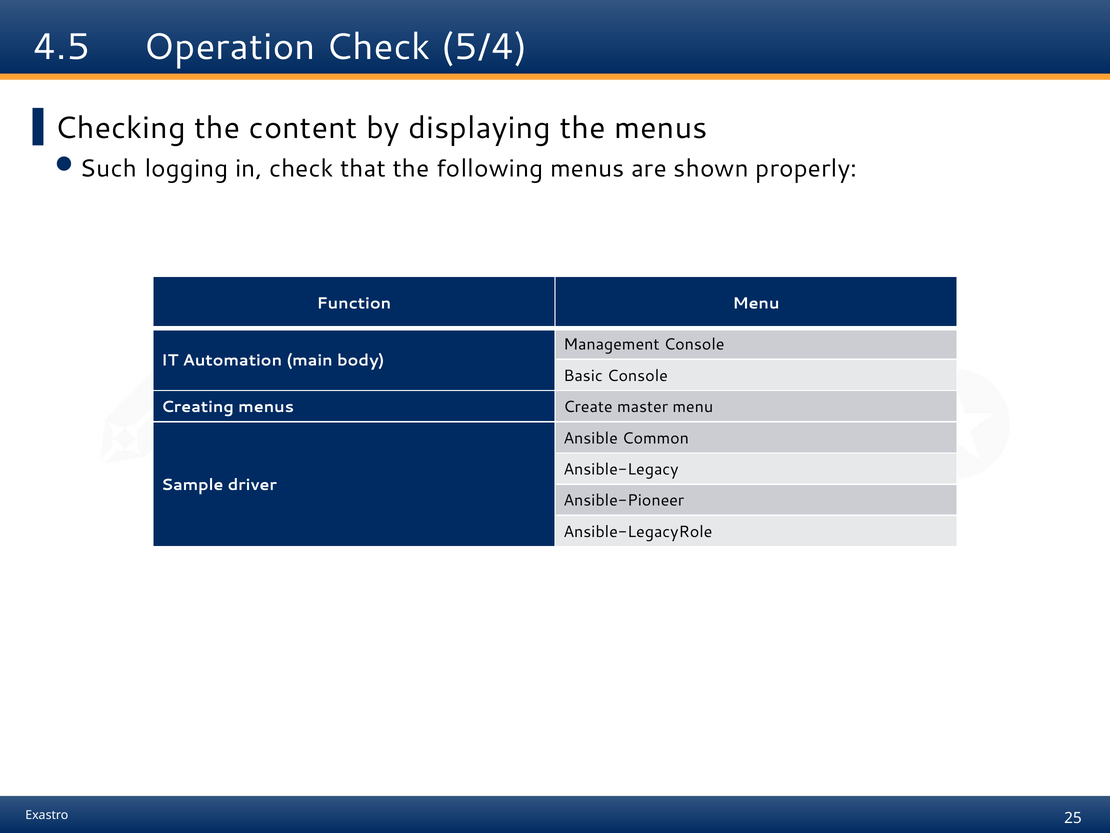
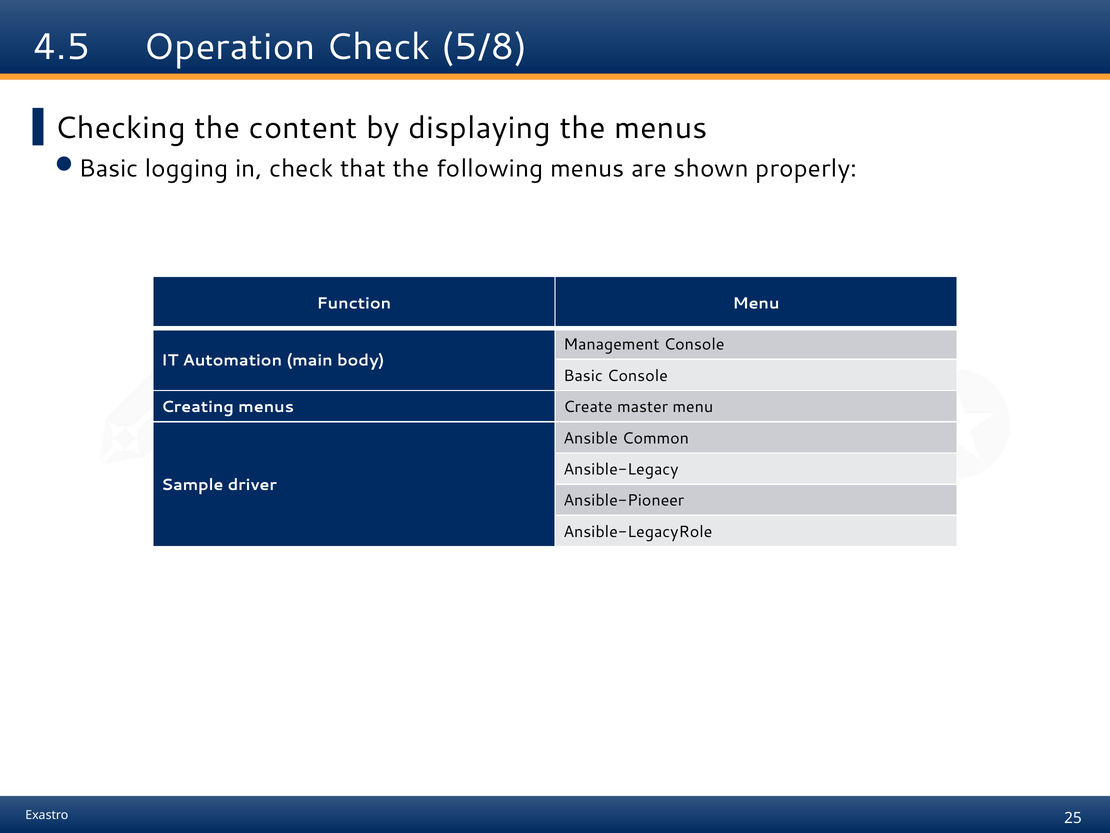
5/4: 5/4 -> 5/8 (484, 47)
Such: Such -> Basic (109, 168)
